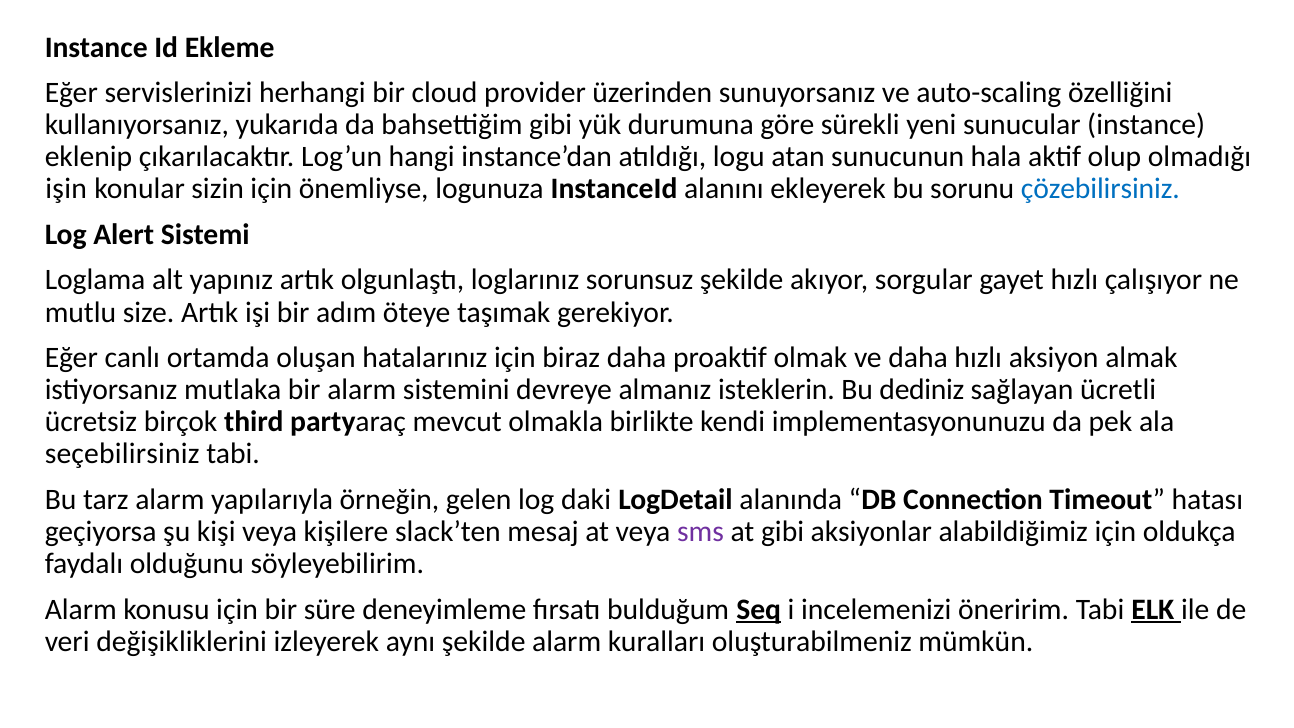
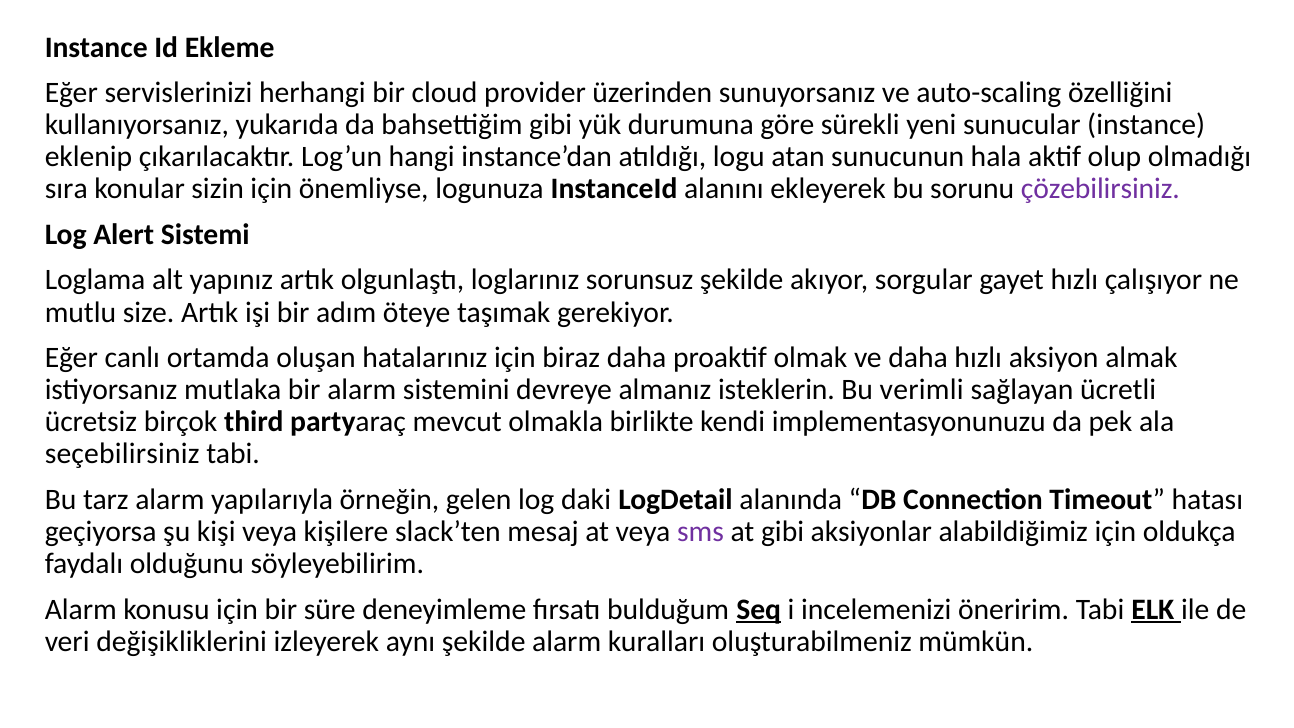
işin: işin -> sıra (66, 189)
çözebilirsiniz colour: blue -> purple (1100, 189)
dediniz: dediniz -> verimli (922, 390)
